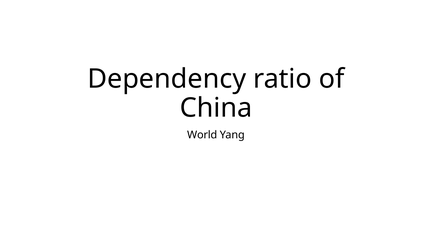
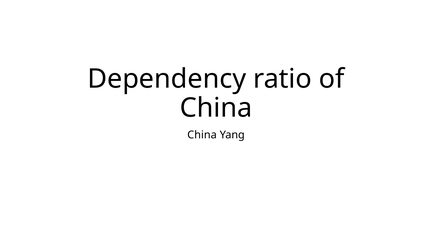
World: World -> China (202, 135)
